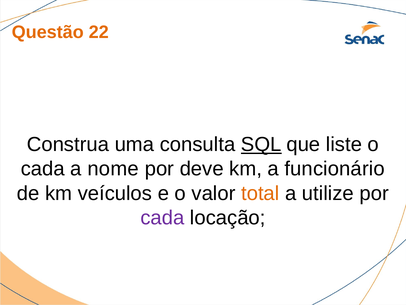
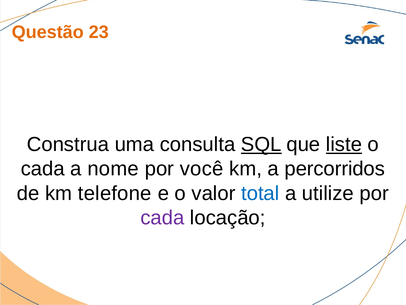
22: 22 -> 23 (99, 32)
liste underline: none -> present (344, 144)
deve: deve -> você (202, 169)
funcionário: funcionário -> percorridos (335, 169)
veículos: veículos -> telefone (115, 193)
total colour: orange -> blue (260, 193)
